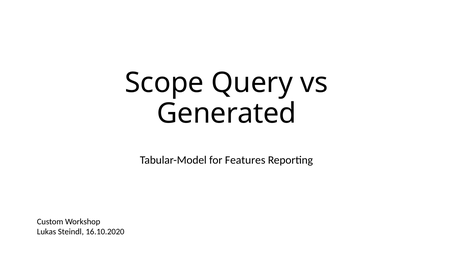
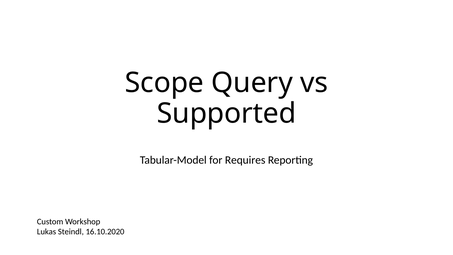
Generated: Generated -> Supported (227, 113)
Features: Features -> Requires (245, 160)
